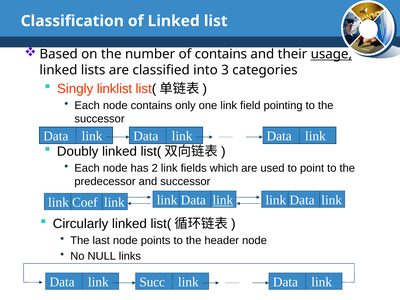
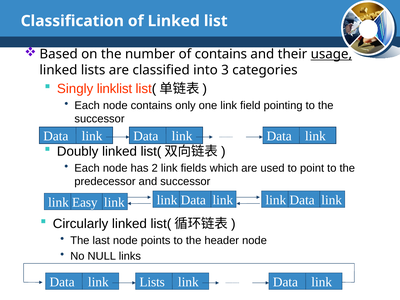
link underline: present -> none (223, 200)
Coef: Coef -> Easy (85, 202)
link Succ: Succ -> Lists (152, 282)
